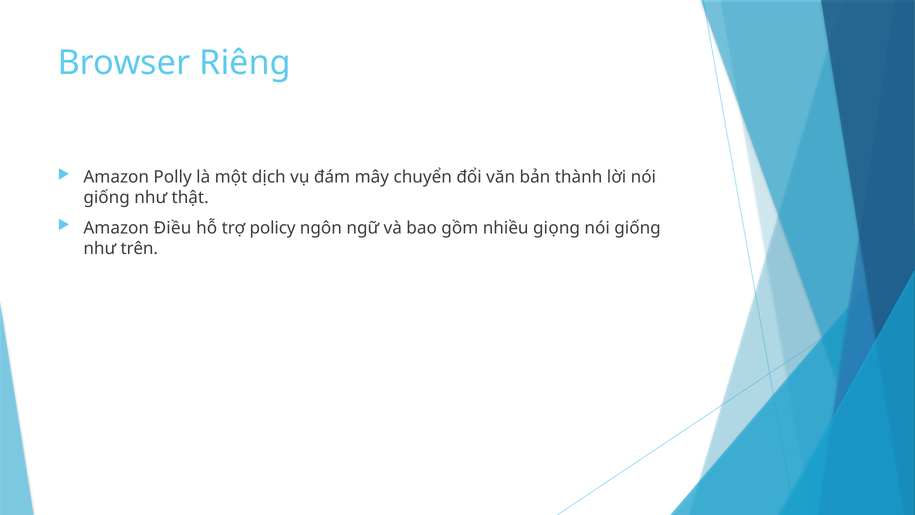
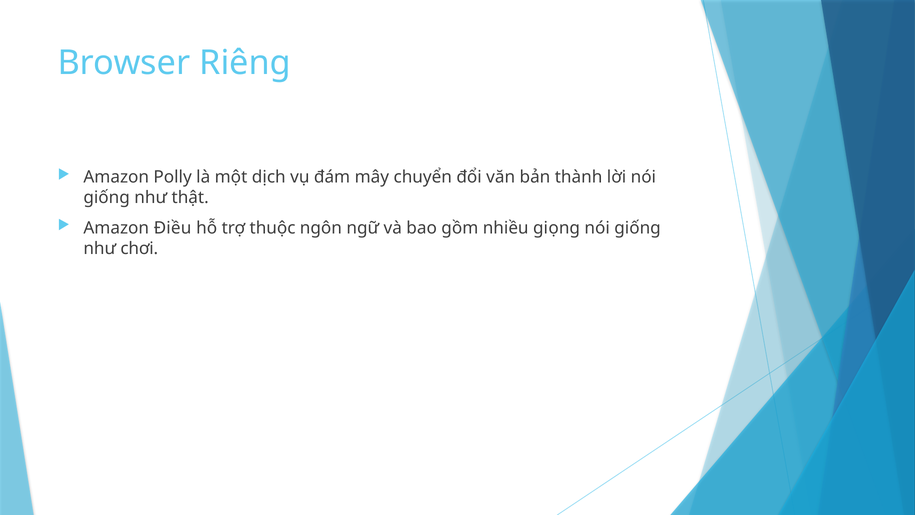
policy: policy -> thuộc (273, 228)
trên: trên -> chơi (139, 248)
